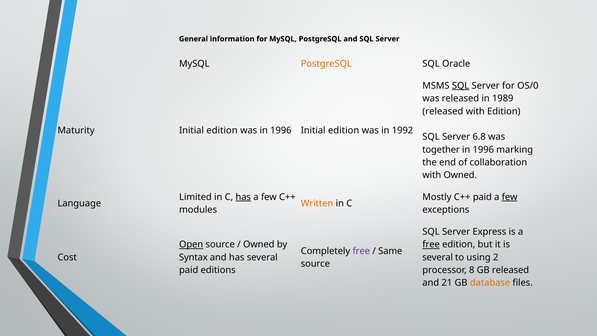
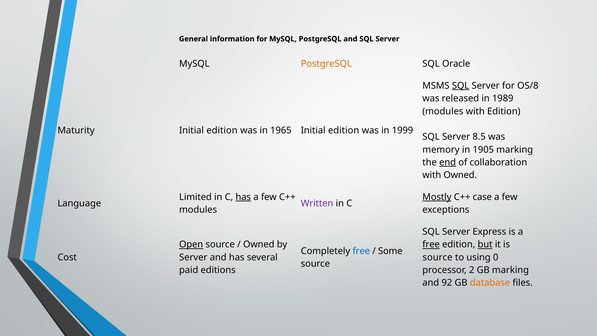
OS/0: OS/0 -> OS/8 (528, 86)
released: released -> modules (443, 111)
was in 1996: 1996 -> 1965 (281, 130)
1992: 1992 -> 1999 (403, 130)
6.8: 6.8 -> 8.5 (479, 137)
together: together -> memory (441, 150)
1996: 1996 -> 1905 (483, 150)
end underline: none -> present (448, 162)
Mostly underline: none -> present (437, 197)
C++ paid: paid -> case (482, 197)
few underline: present -> none (510, 197)
Written colour: orange -> purple (317, 203)
but underline: none -> present (485, 244)
free colour: purple -> blue (361, 251)
Same: Same -> Some (390, 251)
Syntax: Syntax -> Server (193, 257)
several: several -> source (438, 257)
2: 2 -> 0 (496, 257)
8: 8 -> 2 (472, 270)
GB released: released -> marking (510, 270)
21: 21 -> 92 (447, 283)
